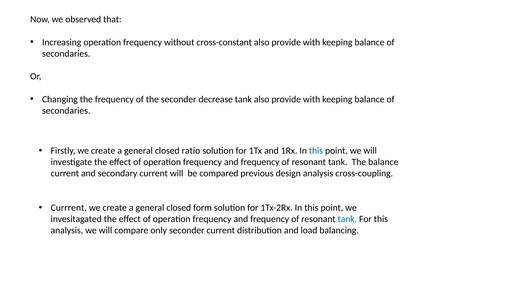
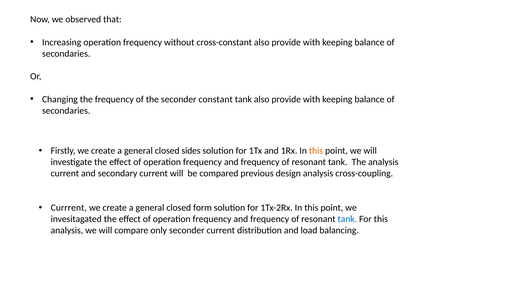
decrease: decrease -> constant (216, 99)
ratio: ratio -> sides (191, 151)
this colour: blue -> orange (316, 151)
The balance: balance -> analysis (383, 162)
